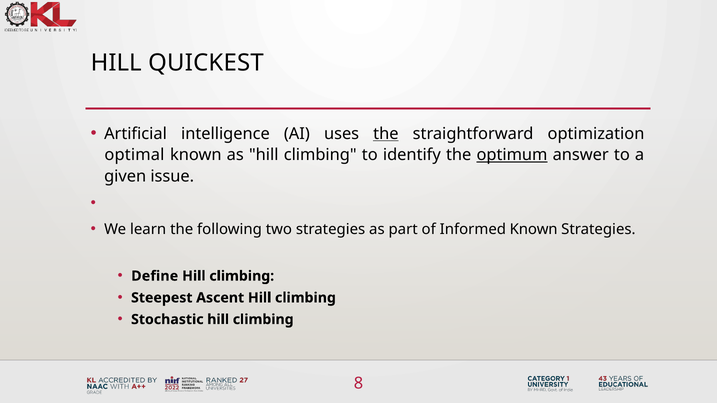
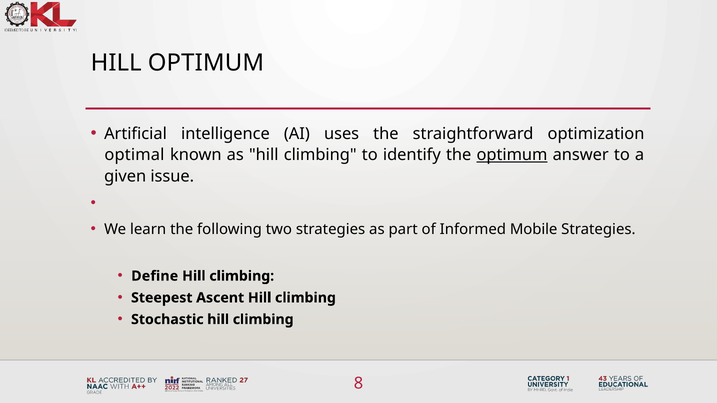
HILL QUICKEST: QUICKEST -> OPTIMUM (206, 63)
the underline: present -> none (386, 134)
Informed Known: Known -> Mobile (534, 229)
